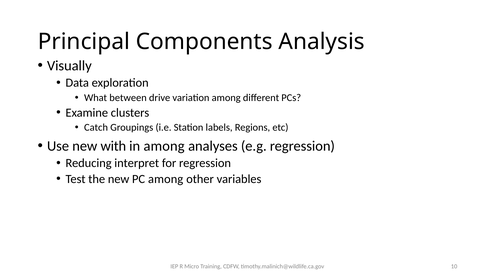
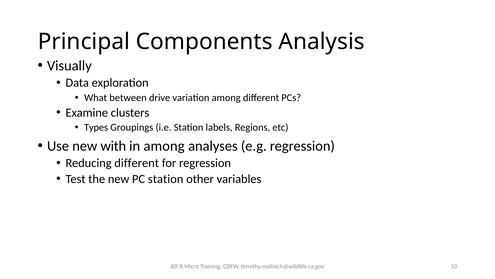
Catch: Catch -> Types (96, 127)
Reducing interpret: interpret -> different (137, 163)
PC among: among -> station (166, 179)
